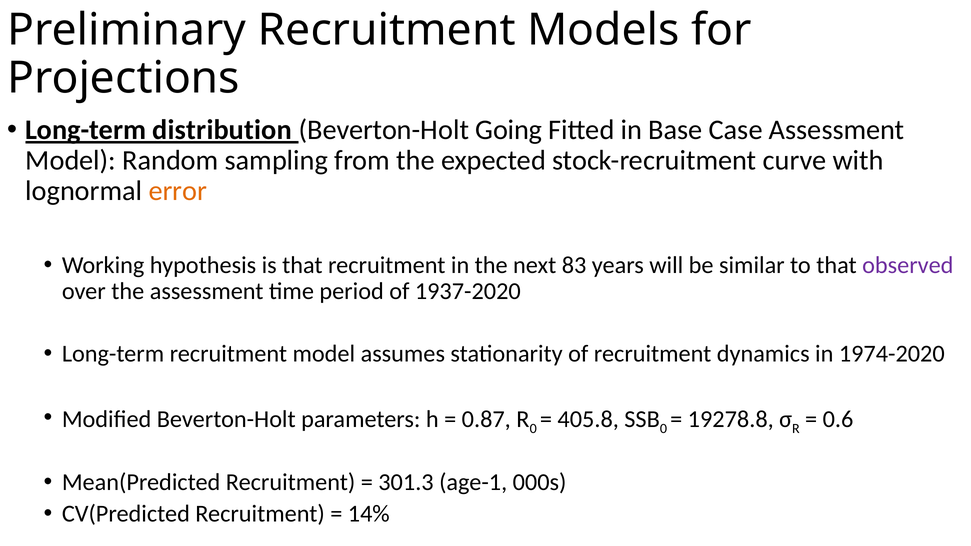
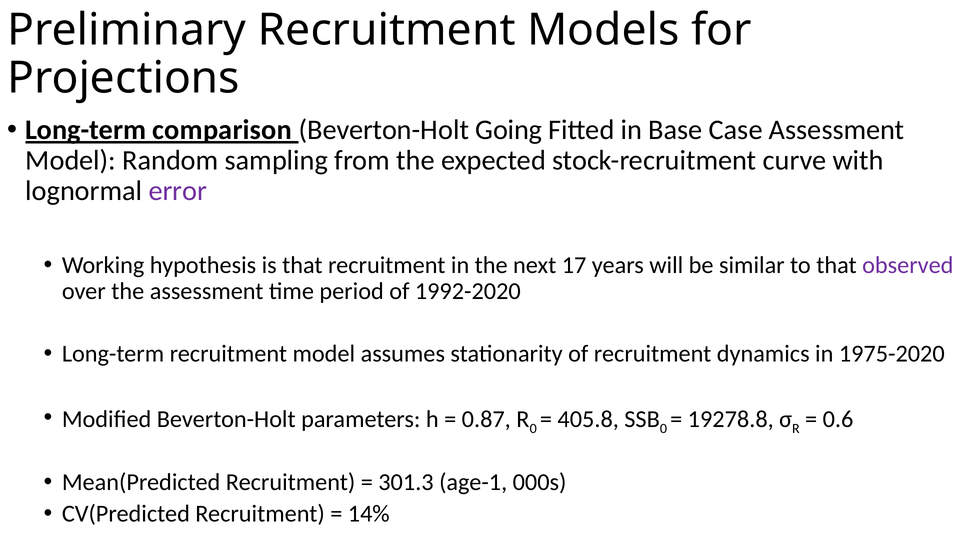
distribution: distribution -> comparison (222, 130)
error colour: orange -> purple (178, 191)
83: 83 -> 17 (574, 265)
1937-2020: 1937-2020 -> 1992-2020 (468, 291)
1974-2020: 1974-2020 -> 1975-2020 (892, 354)
